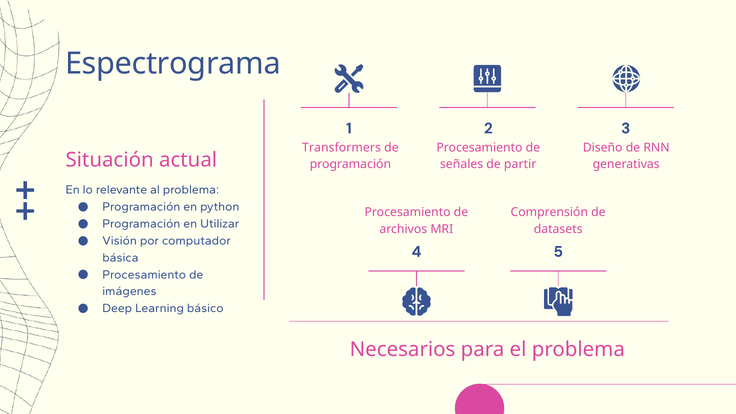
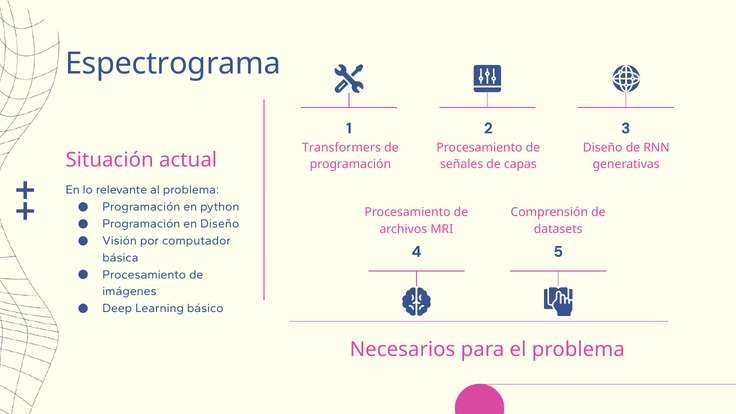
partir: partir -> capas (520, 164)
en Utilizar: Utilizar -> Diseño (220, 224)
